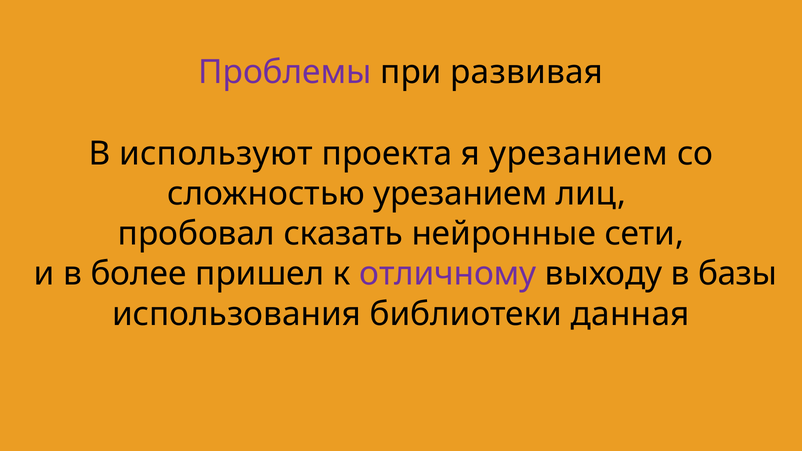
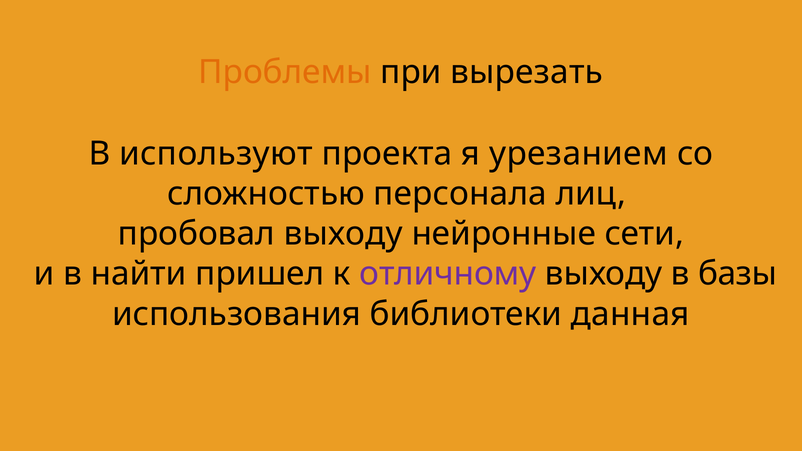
Проблемы colour: purple -> orange (285, 72)
развивая: развивая -> вырезать (527, 72)
сложностью урезанием: урезанием -> персонала (460, 194)
пробовал сказать: сказать -> выходу (343, 234)
более: более -> найти (139, 274)
